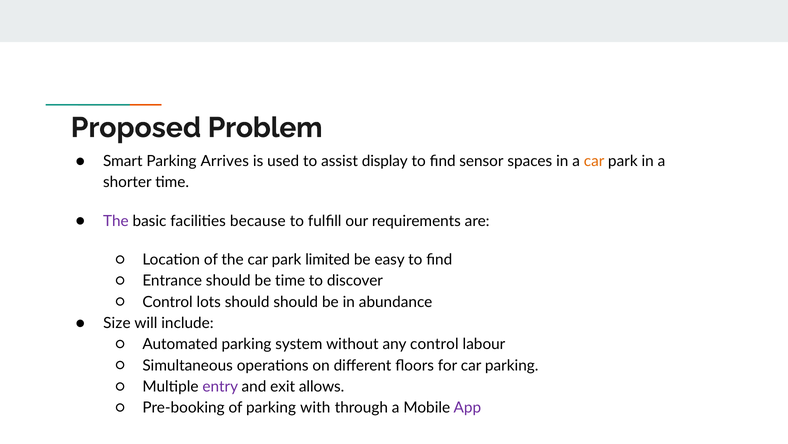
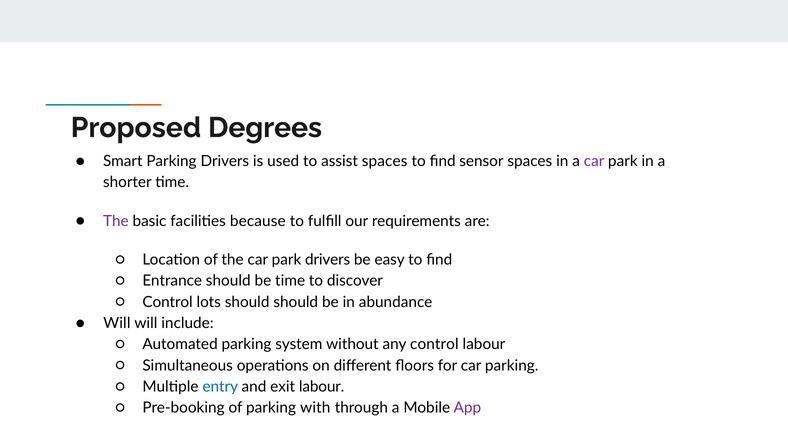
Problem: Problem -> Degrees (265, 127)
Parking Arrives: Arrives -> Drivers (225, 161)
assist display: display -> spaces (385, 161)
car colour: orange -> purple (594, 161)
park limited: limited -> drivers (328, 259)
Size: Size -> Will (117, 323)
entry colour: purple -> blue (220, 386)
exit allows: allows -> labour (322, 386)
